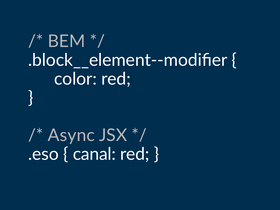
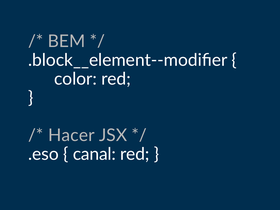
Async: Async -> Hacer (71, 135)
